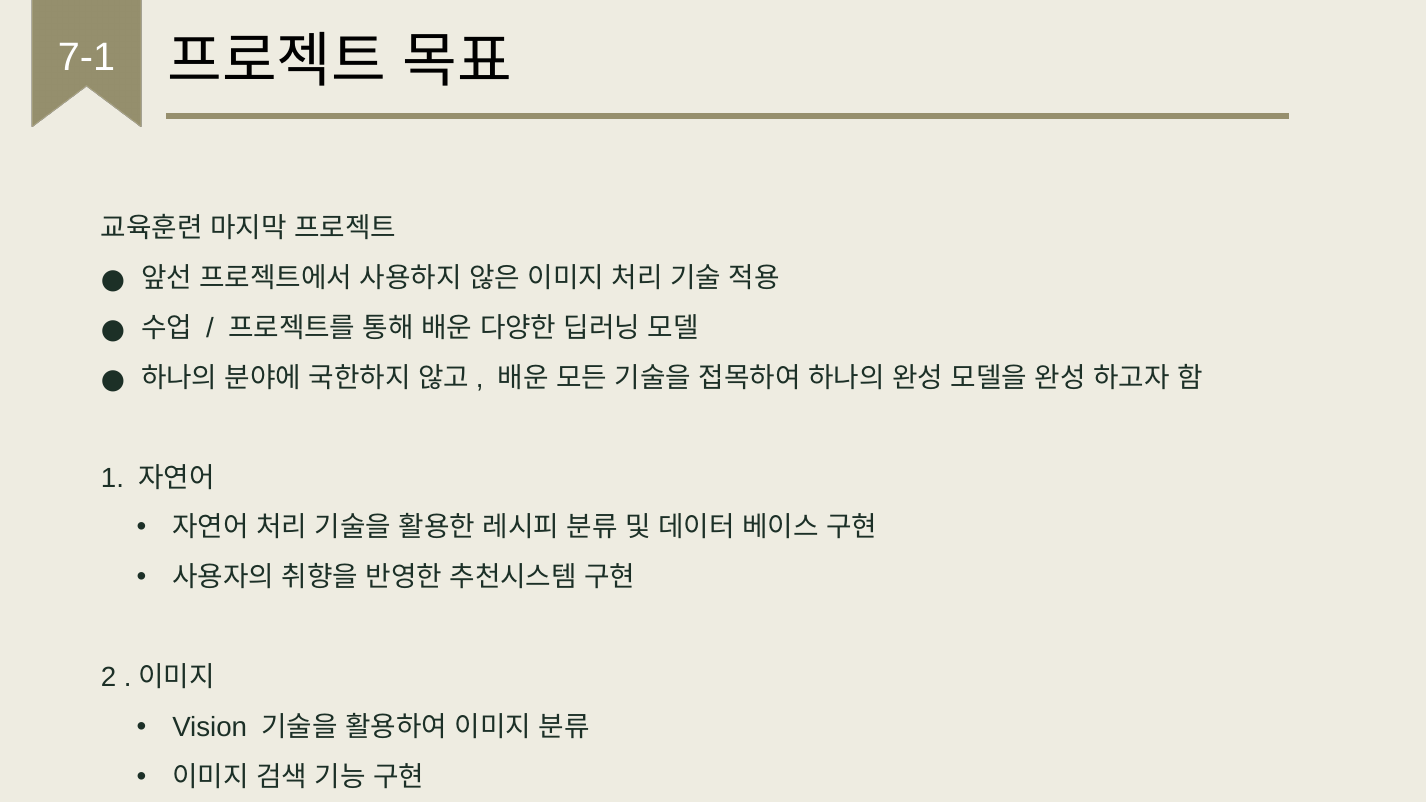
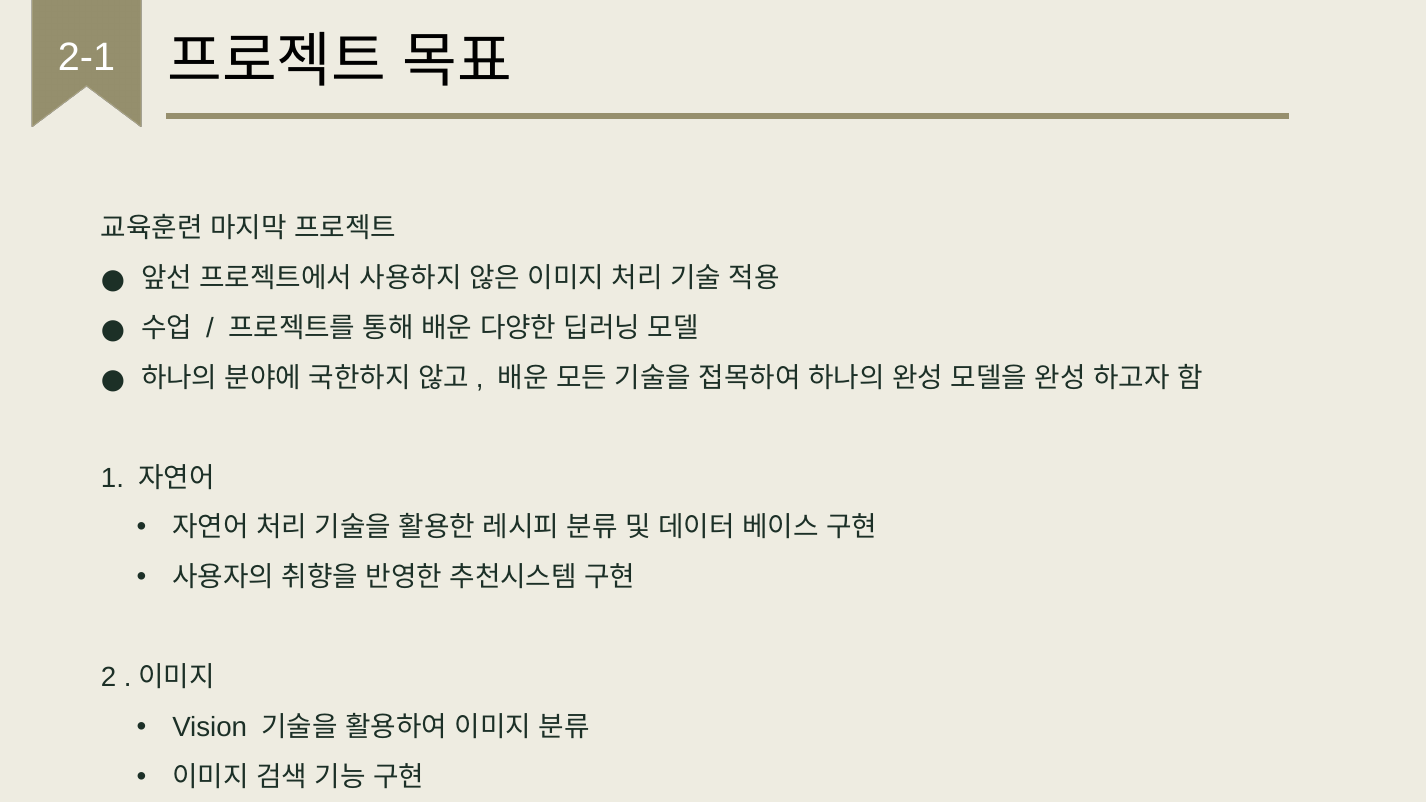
7-1: 7-1 -> 2-1 (86, 57)
